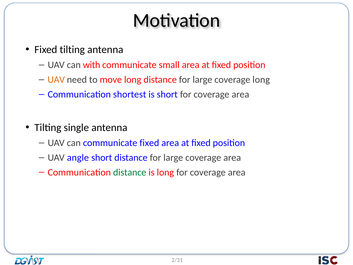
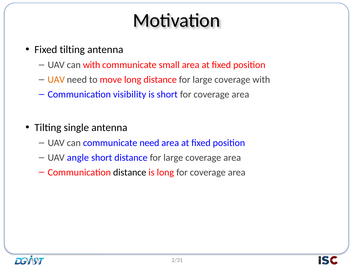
coverage long: long -> with (261, 80)
shortest: shortest -> visibility (130, 94)
communicate fixed: fixed -> need (149, 143)
distance colour: green -> black (130, 172)
